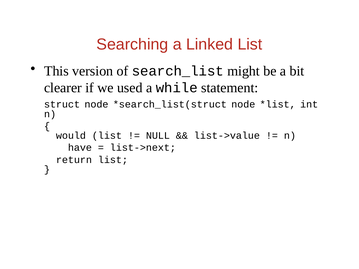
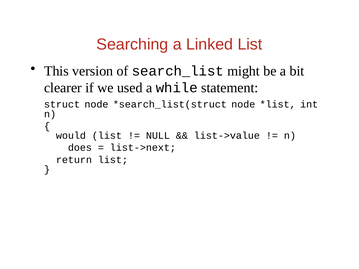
have: have -> does (80, 148)
